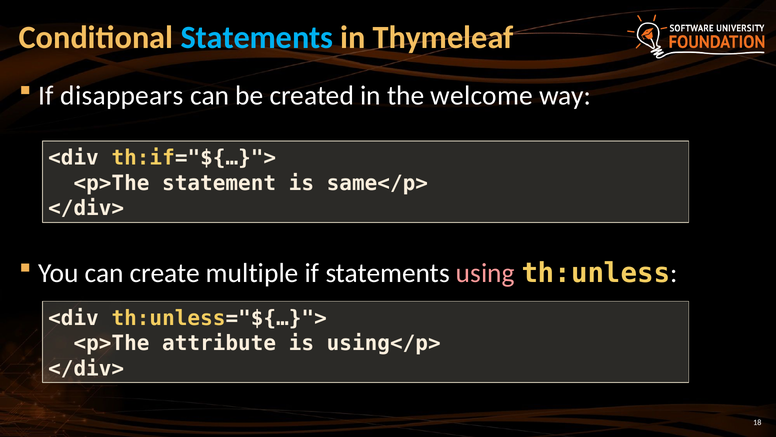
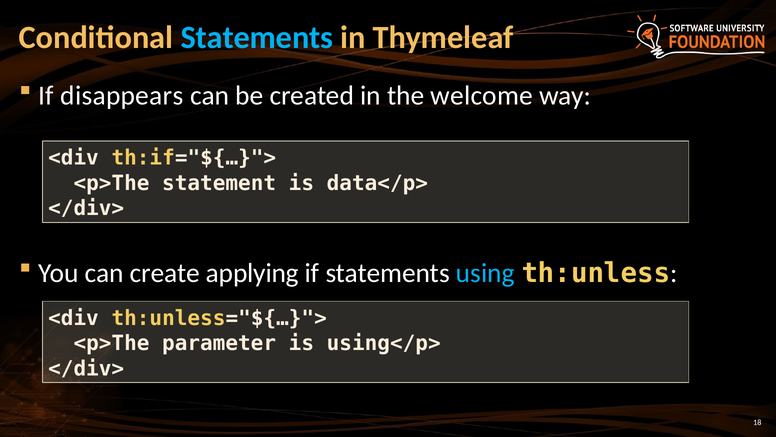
same</p>: same</p> -> data</p> (377, 183)
multiple: multiple -> applying (252, 273)
using colour: pink -> light blue (485, 273)
attribute: attribute -> parameter (219, 343)
